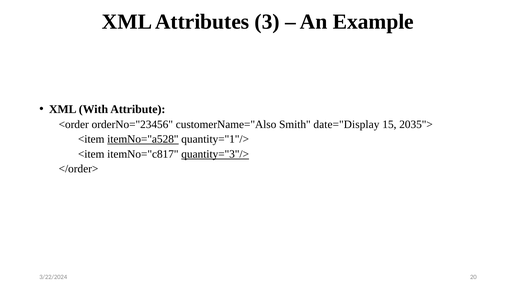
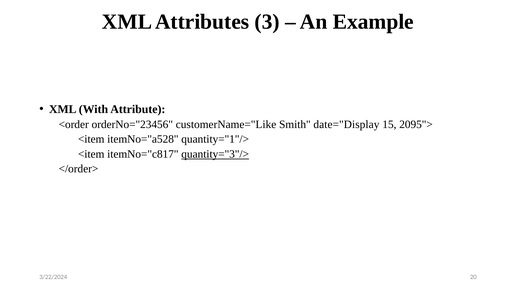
customerName="Also: customerName="Also -> customerName="Like (226, 124)
2035">: 2035"> -> 2095"> (416, 124)
itemNo="a528 underline: present -> none (143, 139)
